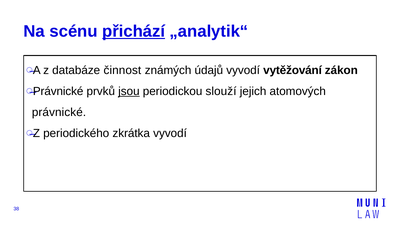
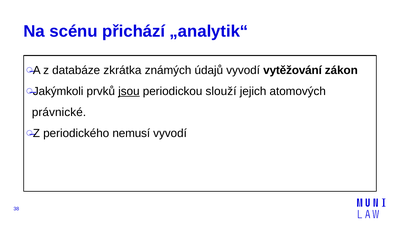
přichází underline: present -> none (134, 31)
činnost: činnost -> zkrátka (122, 70)
Právnické: Právnické -> Jakýmkoli (58, 91)
zkrátka: zkrátka -> nemusí (131, 133)
